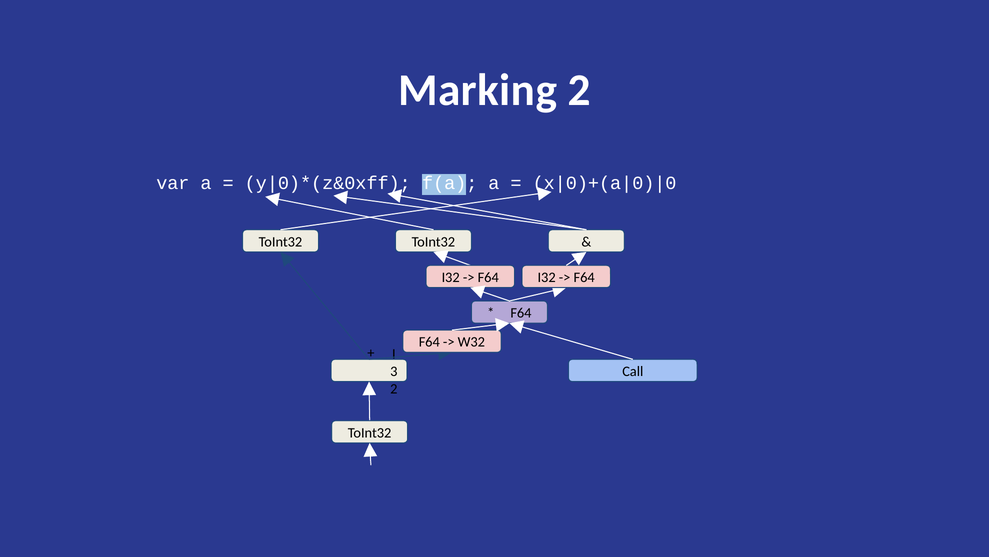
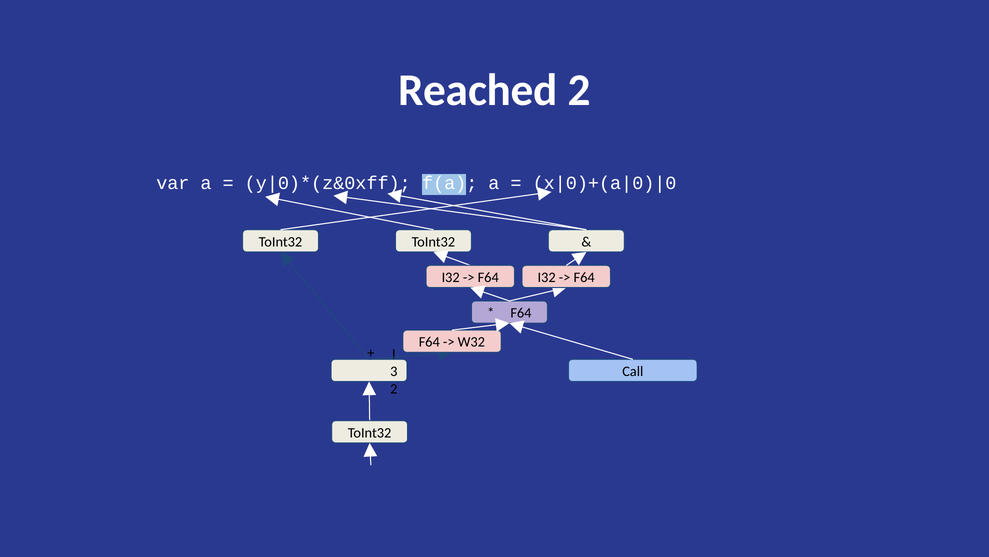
Marking: Marking -> Reached (478, 90)
